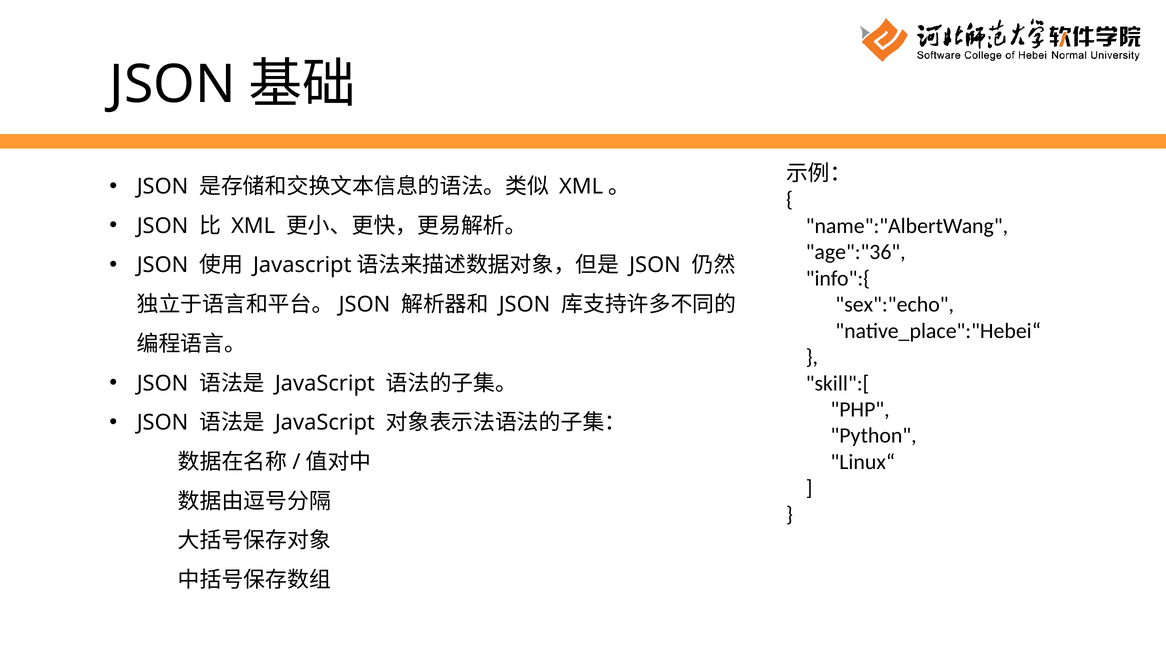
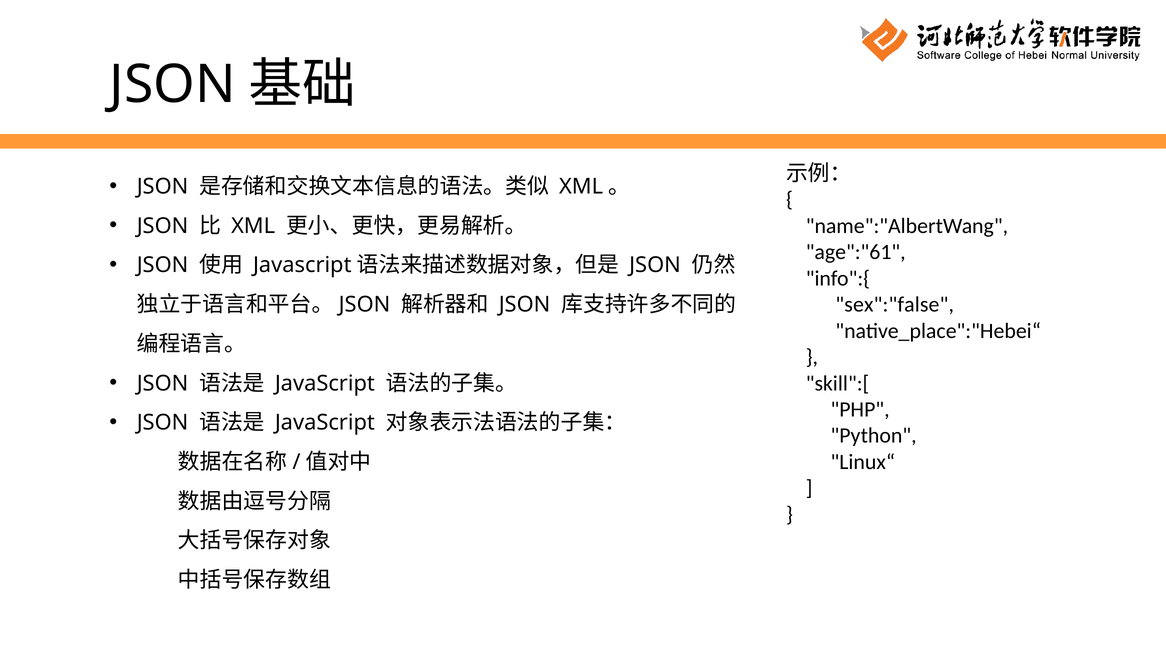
age":"36: age":"36 -> age":"61 (856, 252)
sex":"echo: sex":"echo -> sex":"false (895, 305)
